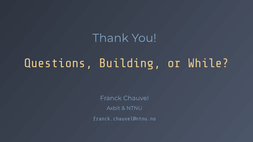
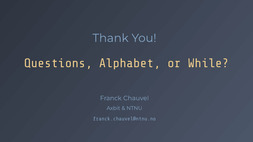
Building: Building -> Alphabet (130, 63)
